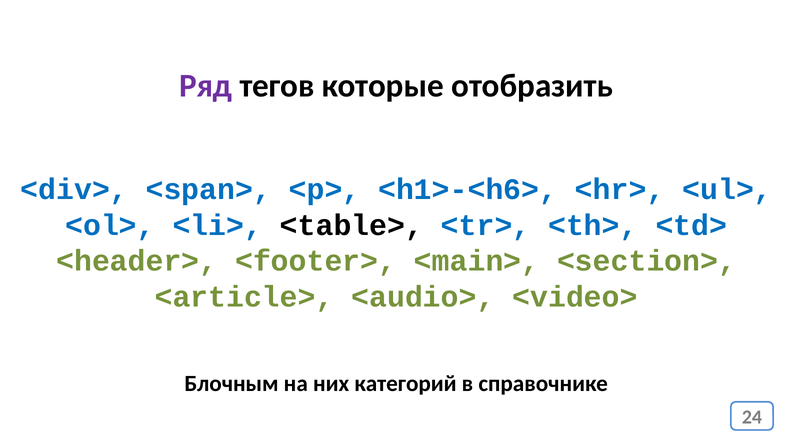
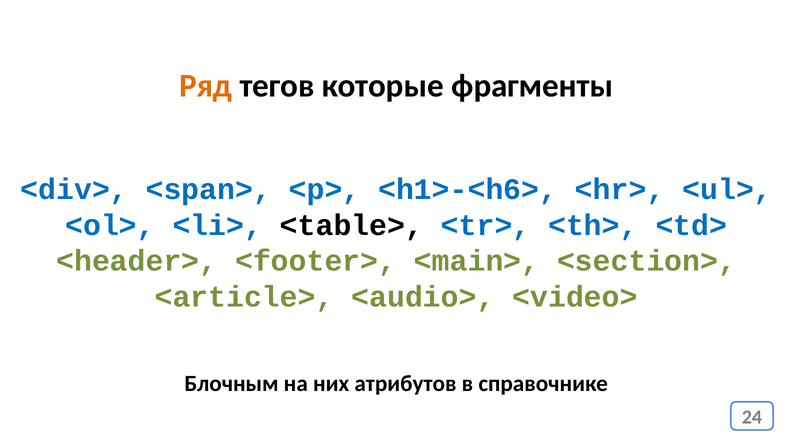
Ряд colour: purple -> orange (206, 86)
отобразить: отобразить -> фрагменты (532, 86)
категорий: категорий -> атрибутов (405, 384)
